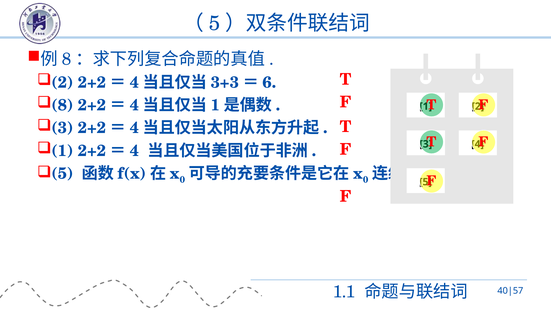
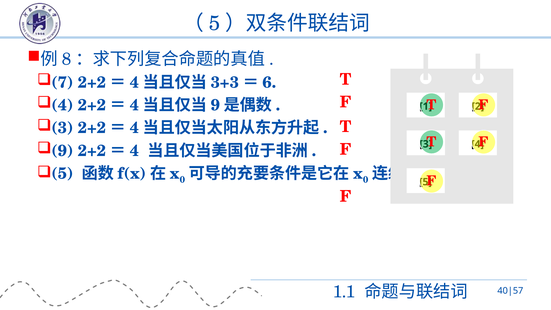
2: 2 -> 7 (62, 83)
8: 8 -> 4 (62, 105)
1: 1 -> 9 (215, 105)
1: 1 -> 9 (62, 151)
